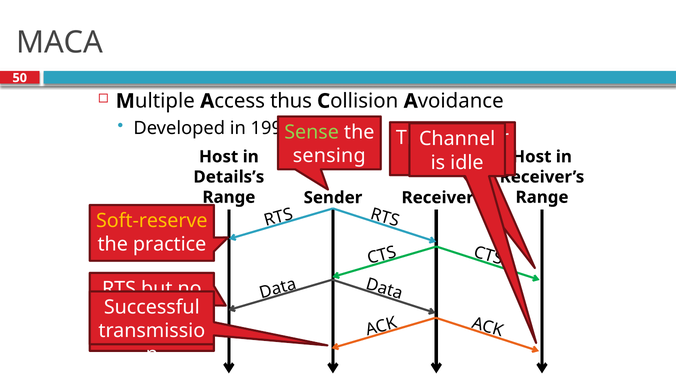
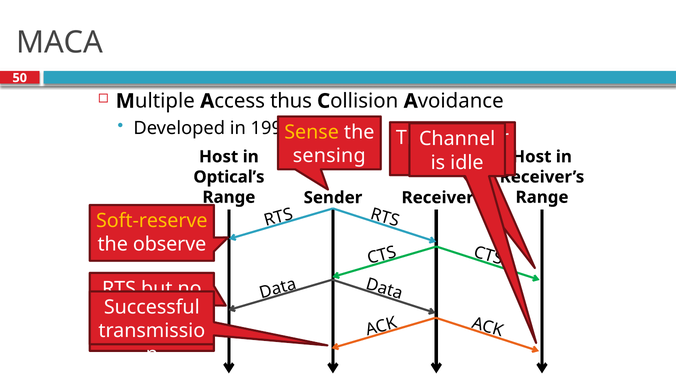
Sense colour: light green -> yellow (312, 132)
Details’s: Details’s -> Optical’s (229, 177)
practice: practice -> observe (170, 244)
